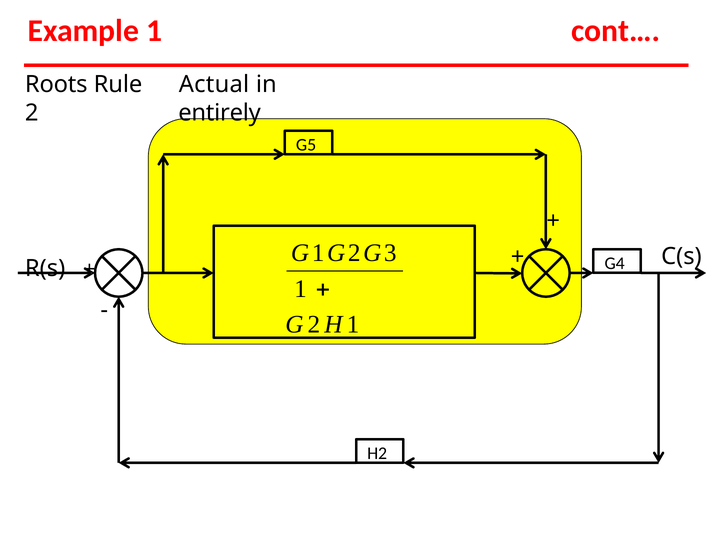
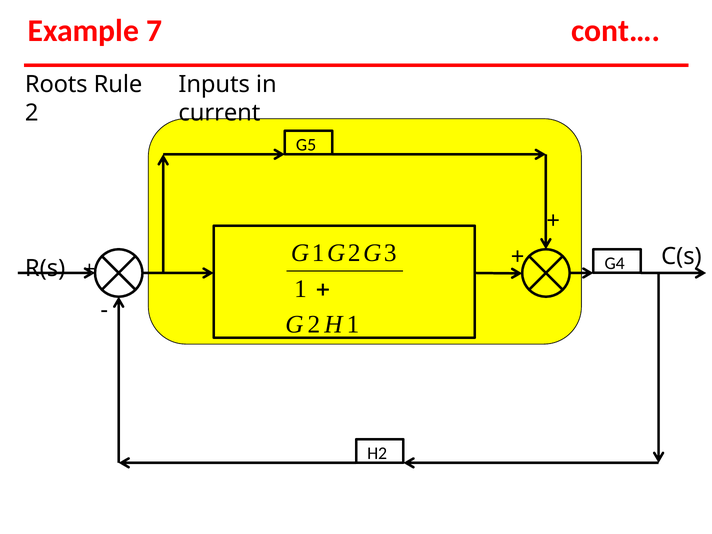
Example 1: 1 -> 7 (154, 31)
Actual: Actual -> Inputs (214, 85)
entirely: entirely -> current (219, 113)
